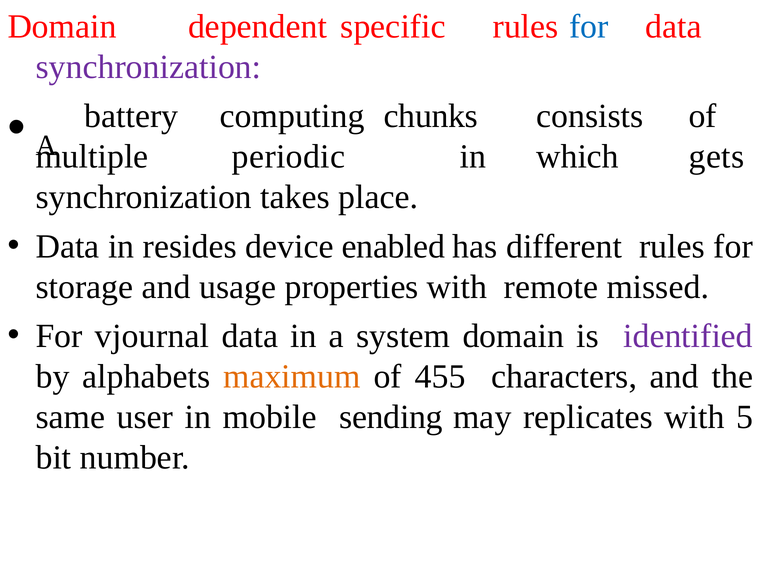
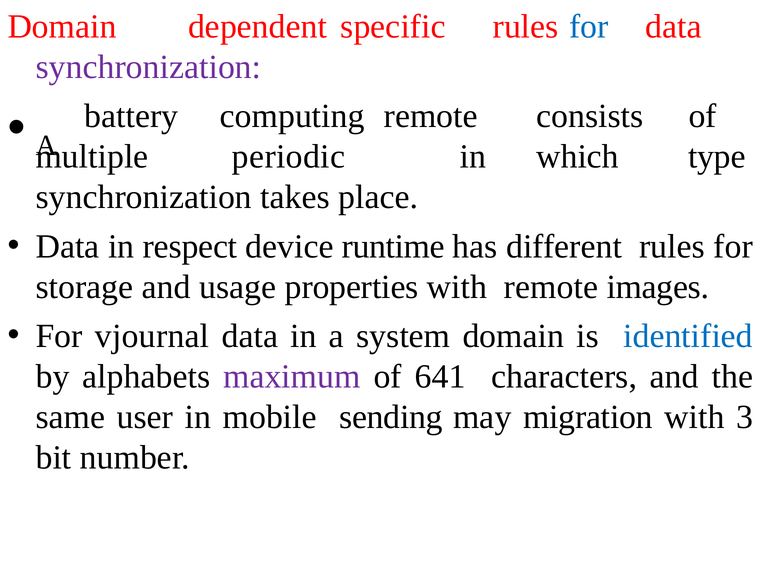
computing chunks: chunks -> remote (431, 116)
gets: gets -> type (717, 157)
resides: resides -> respect (190, 247)
enabled: enabled -> runtime (393, 247)
missed: missed -> images (658, 287)
identified colour: purple -> blue (688, 336)
maximum colour: orange -> purple (292, 377)
455: 455 -> 641 (440, 377)
replicates: replicates -> migration (588, 418)
5: 5 -> 3 (745, 418)
